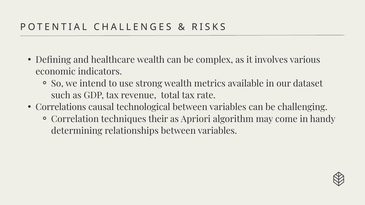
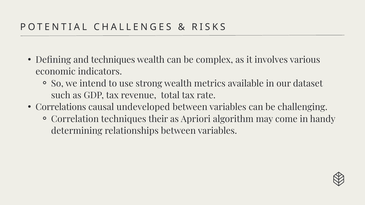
and healthcare: healthcare -> techniques (113, 60)
technological: technological -> undeveloped (143, 107)
